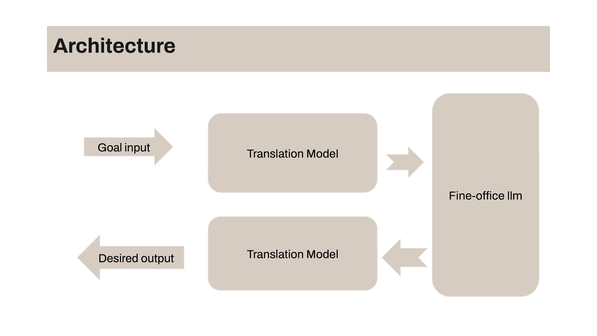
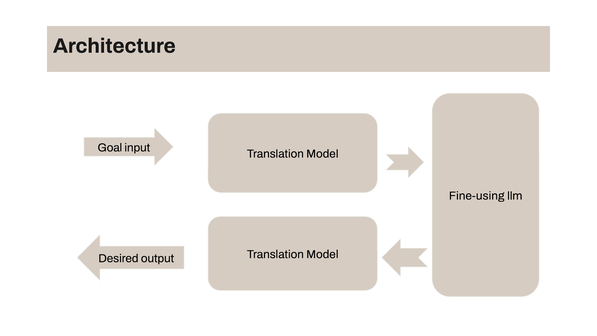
Fine-office: Fine-office -> Fine-using (477, 196)
